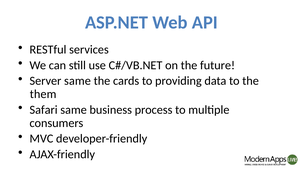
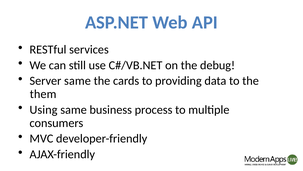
future: future -> debug (218, 65)
Safari: Safari -> Using (44, 109)
